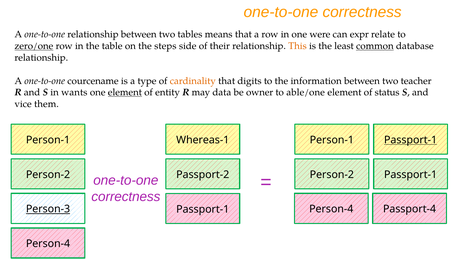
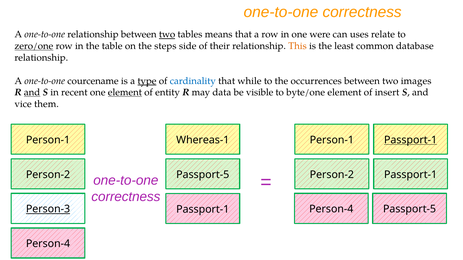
two underline: none -> present (167, 34)
expr: expr -> uses (359, 34)
common underline: present -> none (375, 46)
type underline: none -> present (147, 81)
cardinality colour: orange -> blue (193, 81)
digits: digits -> while (249, 81)
information: information -> occurrences (316, 81)
teacher: teacher -> images (416, 81)
and underline: none -> present (32, 93)
wants: wants -> recent (74, 93)
owner: owner -> visible (260, 93)
able/one: able/one -> byte/one (306, 93)
status: status -> insert (387, 93)
Person-2 Passport-2: Passport-2 -> Passport-5 (203, 175)
Person-4 Passport-4: Passport-4 -> Passport-5 (410, 209)
